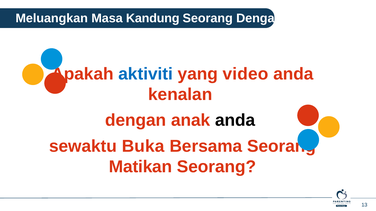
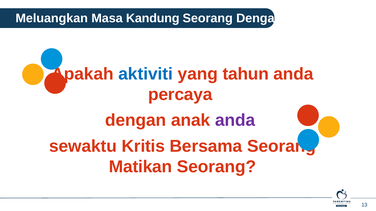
video: video -> tahun (246, 74)
kenalan: kenalan -> percaya (180, 95)
anda colour: black -> purple (235, 121)
Buka: Buka -> Kritis (143, 147)
